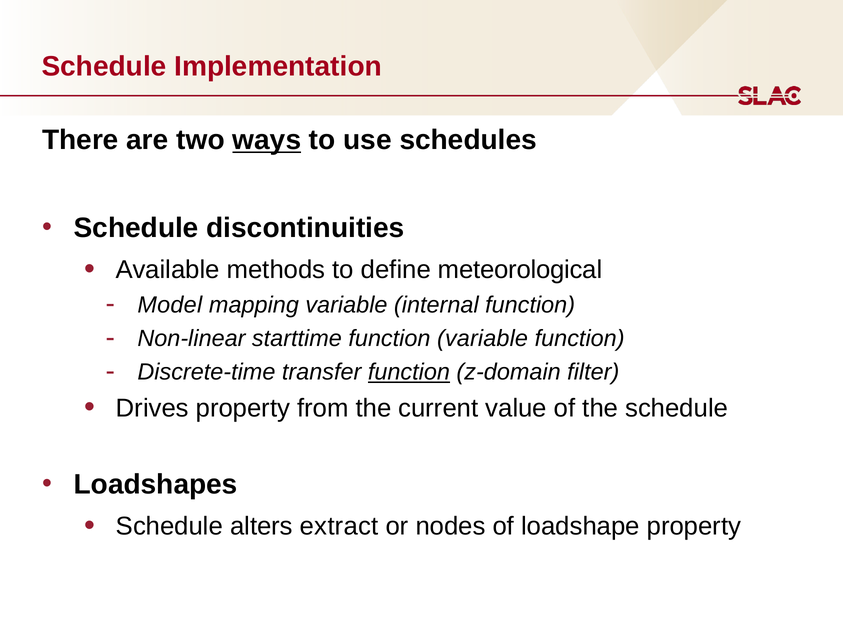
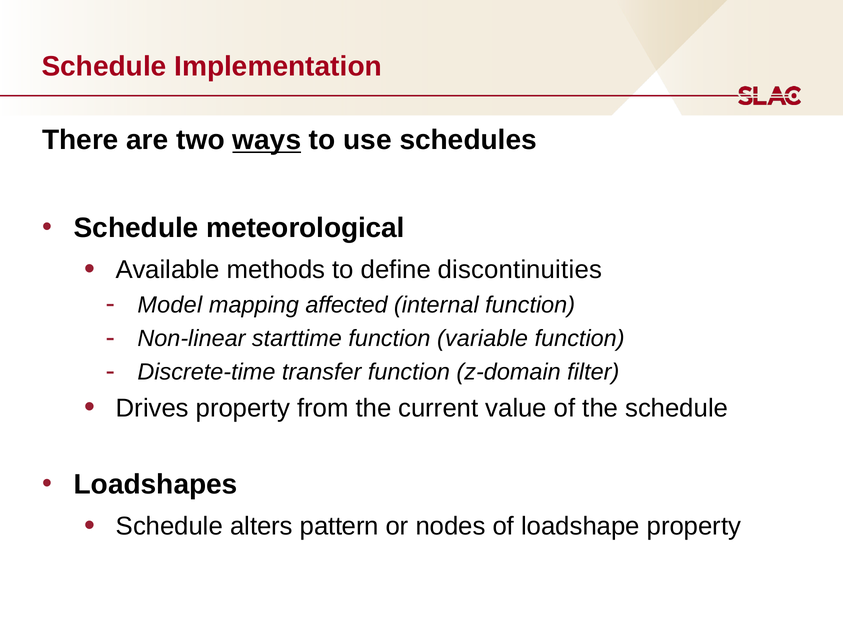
discontinuities: discontinuities -> meteorological (305, 228)
meteorological: meteorological -> discontinuities (520, 270)
mapping variable: variable -> affected (347, 305)
function underline: present -> none (409, 372)
extract: extract -> pattern (339, 526)
